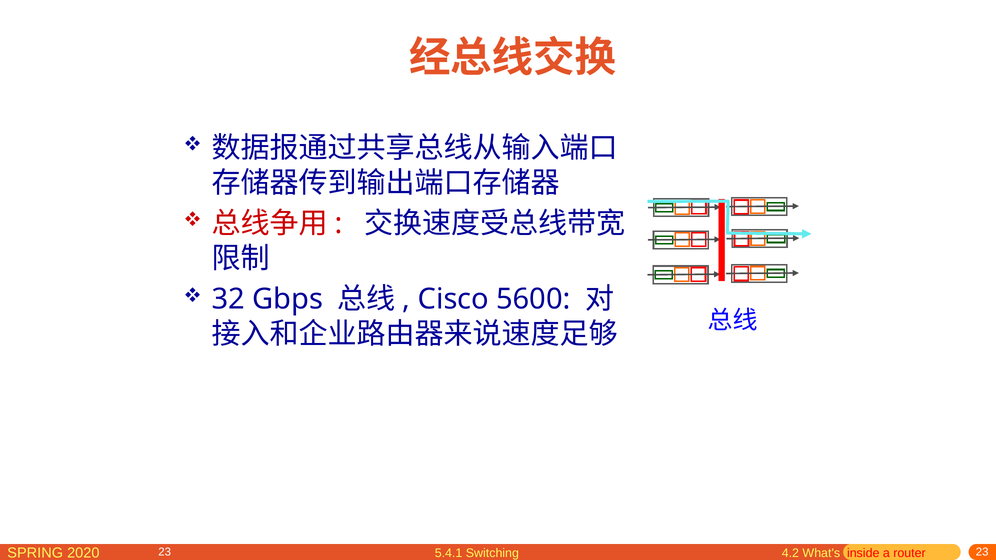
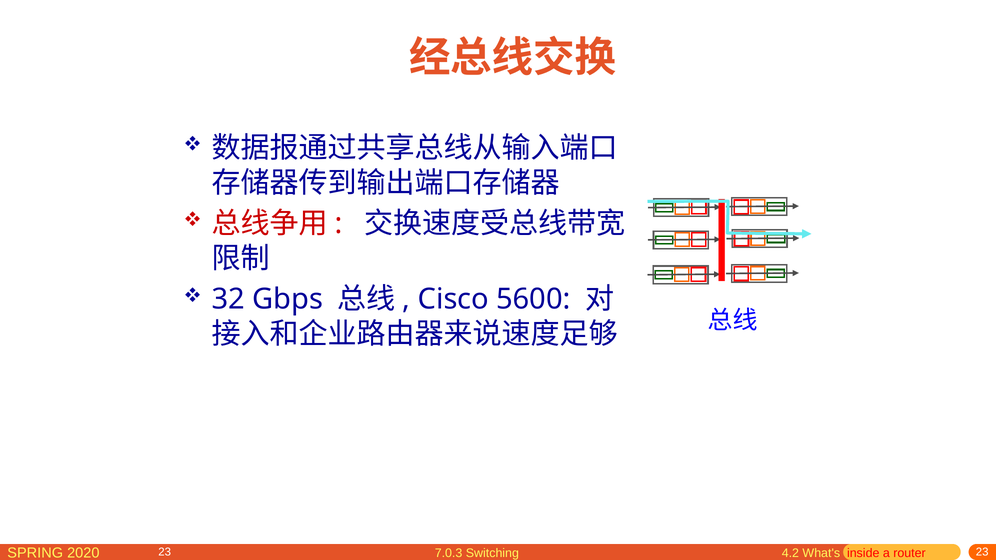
5.4.1: 5.4.1 -> 7.0.3 (449, 553)
